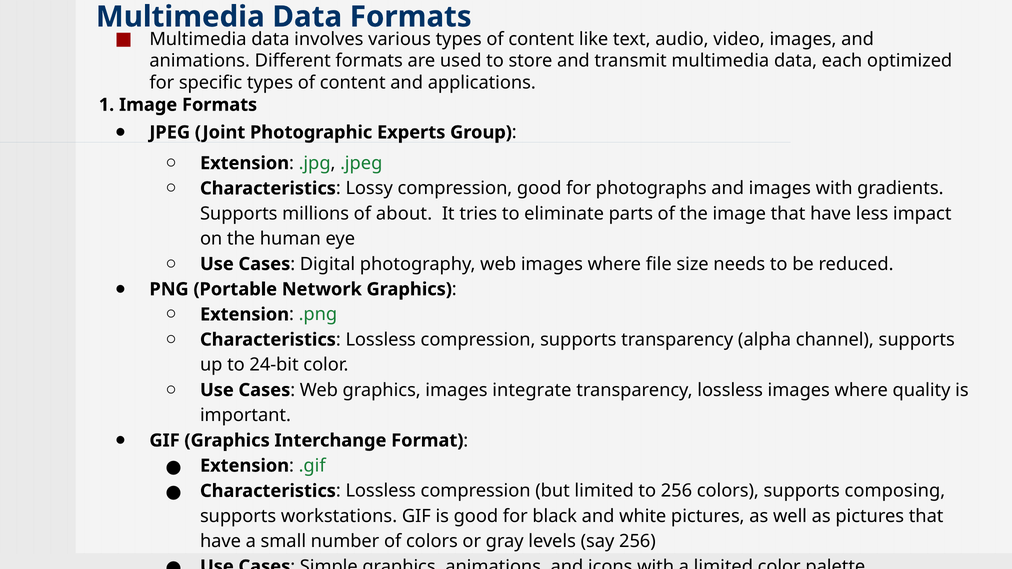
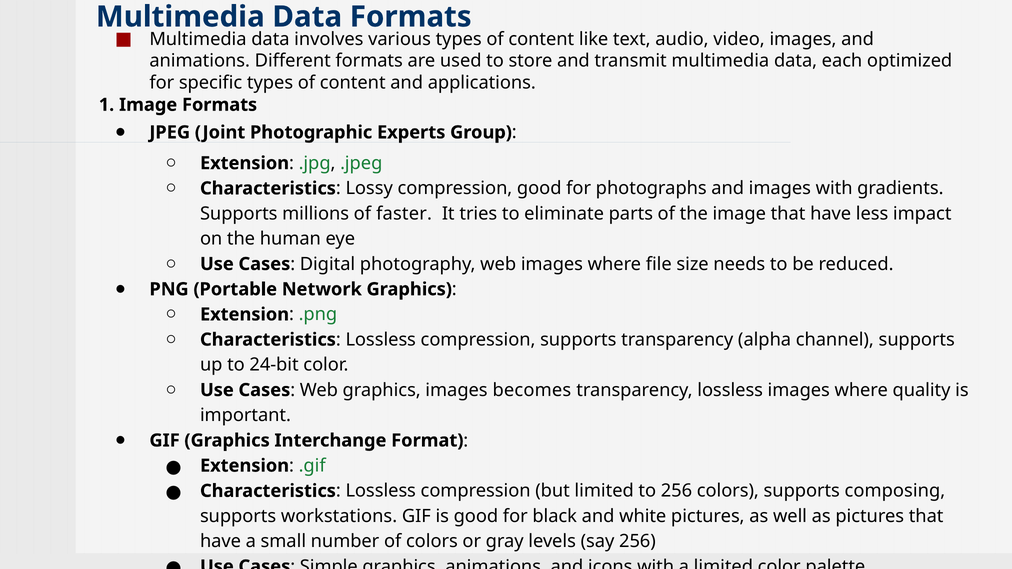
about: about -> faster (404, 214)
integrate: integrate -> becomes (532, 390)
